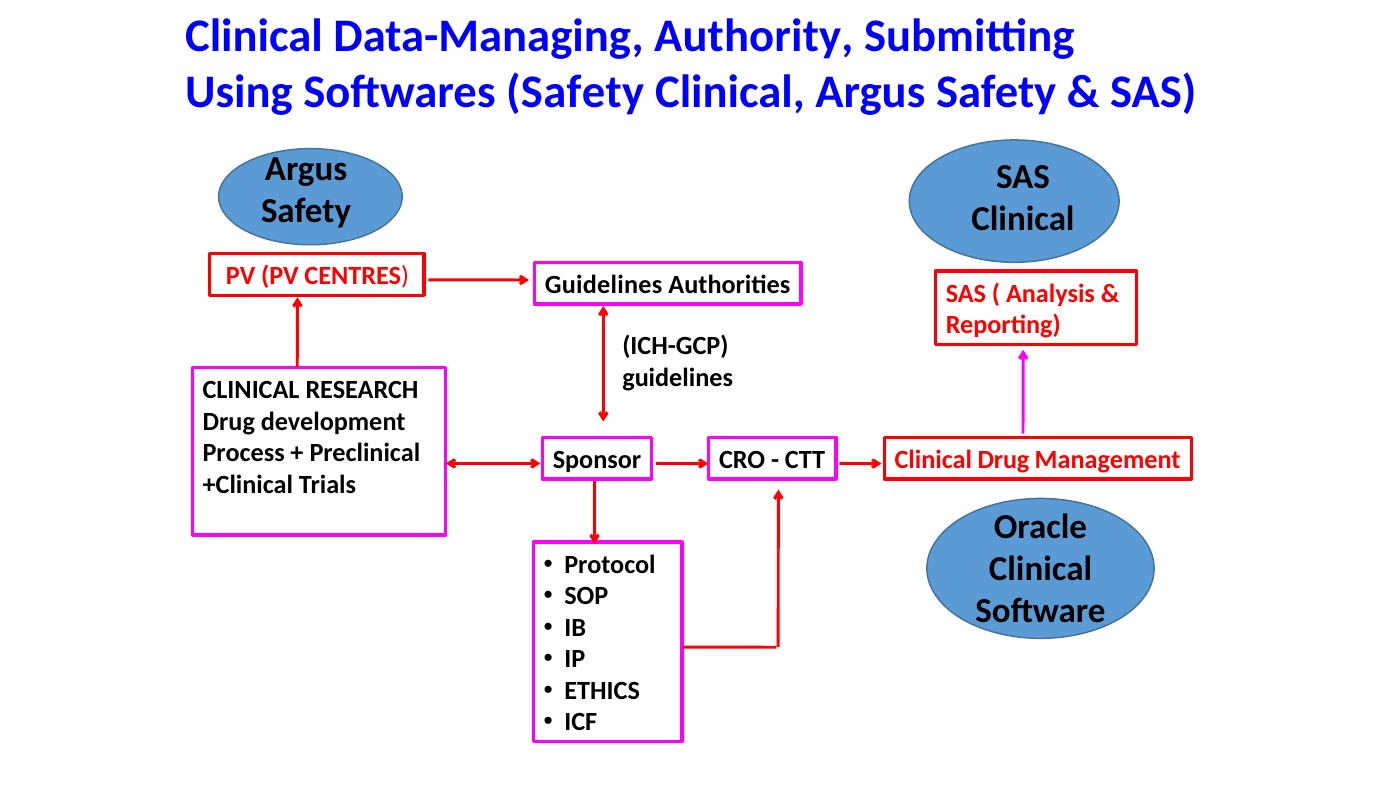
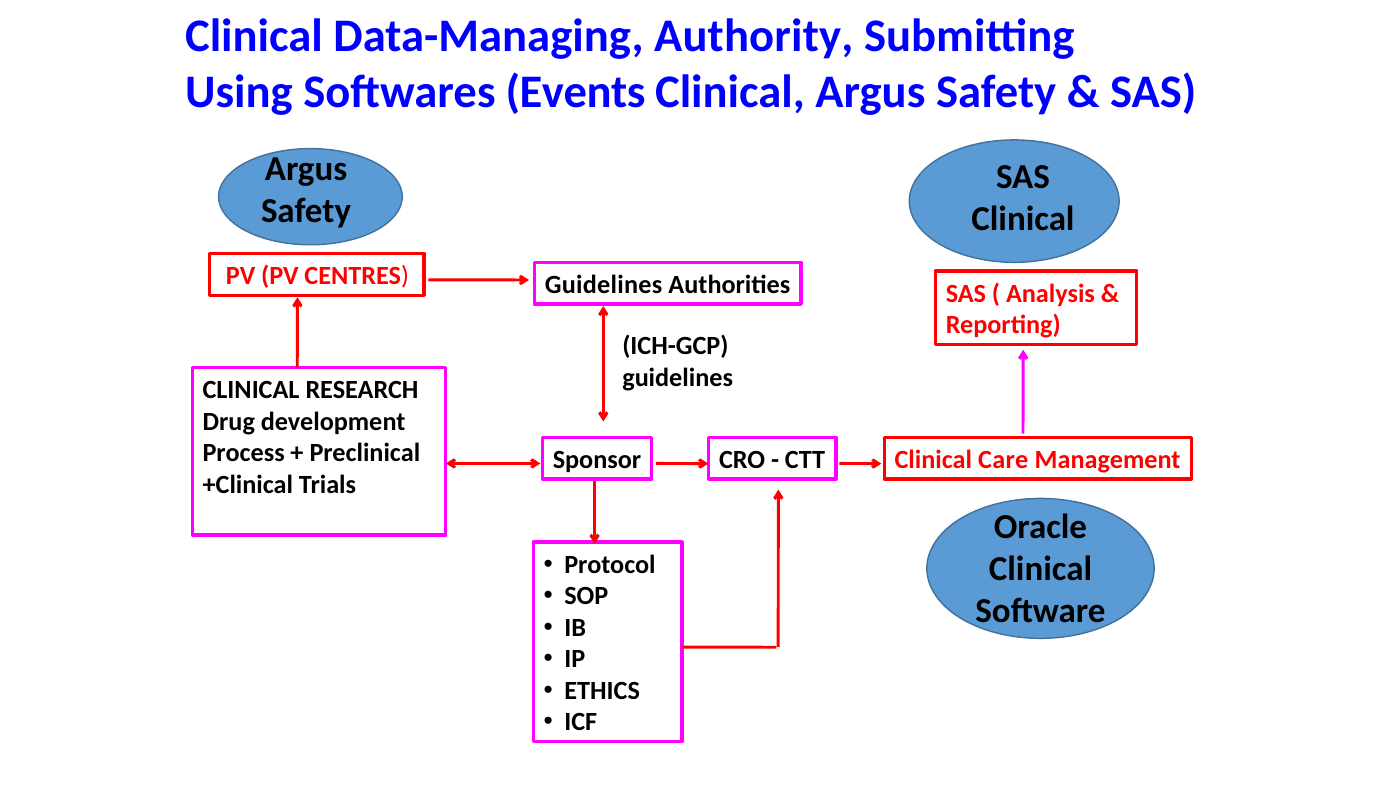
Softwares Safety: Safety -> Events (576, 92)
Clinical Drug: Drug -> Care (1003, 460)
